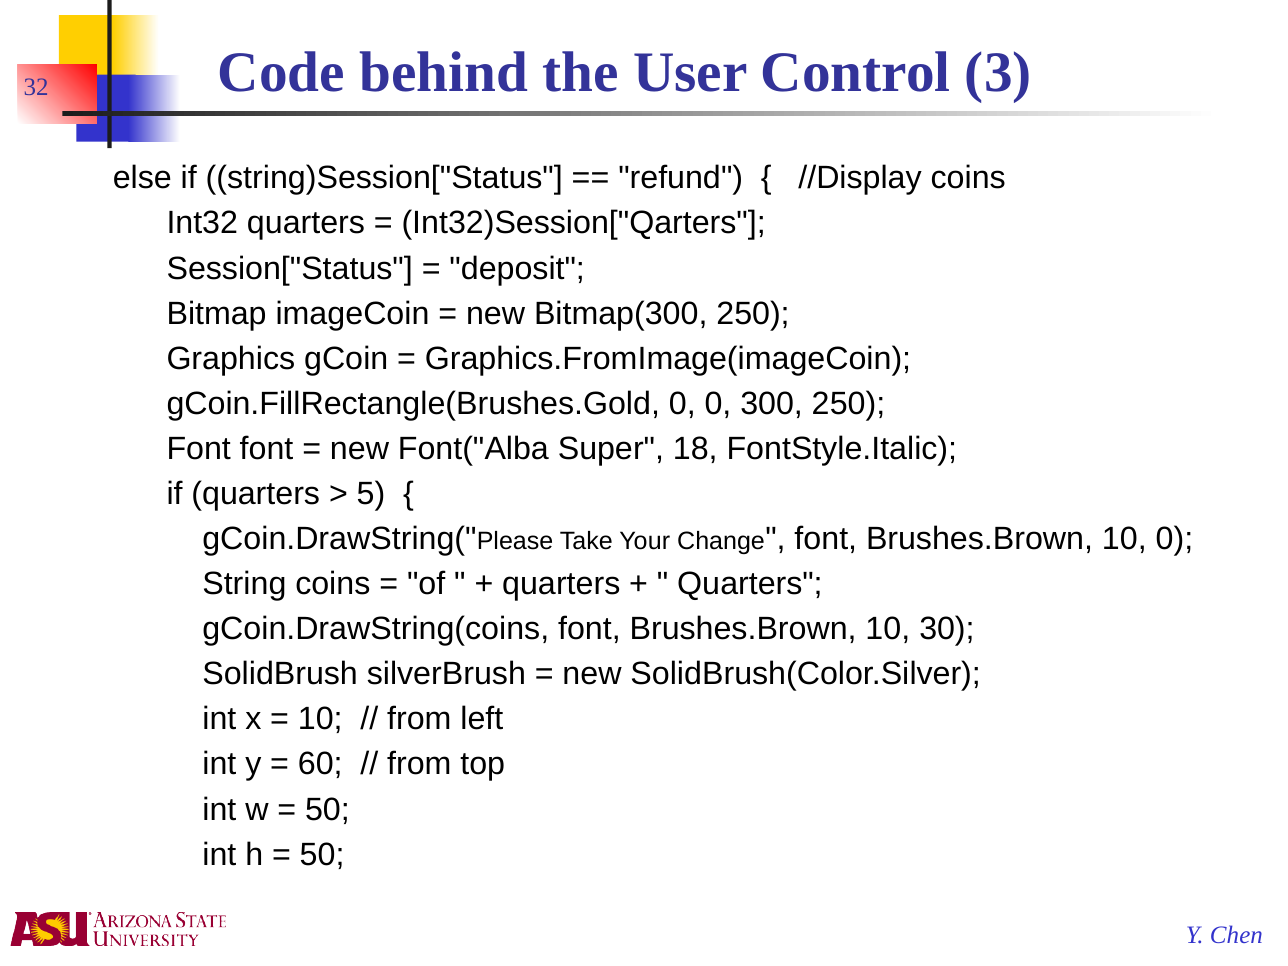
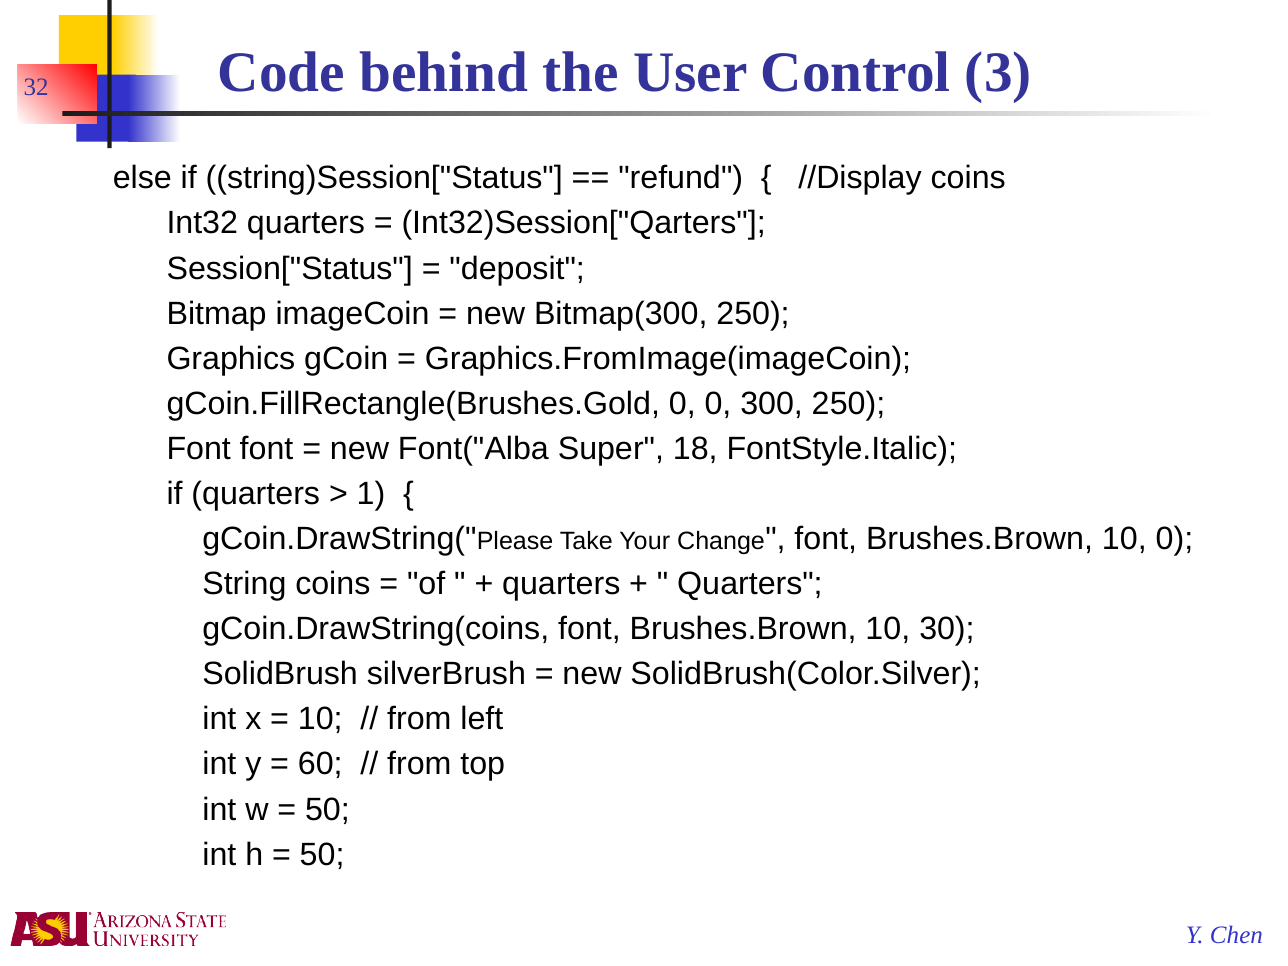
5: 5 -> 1 (371, 494)
